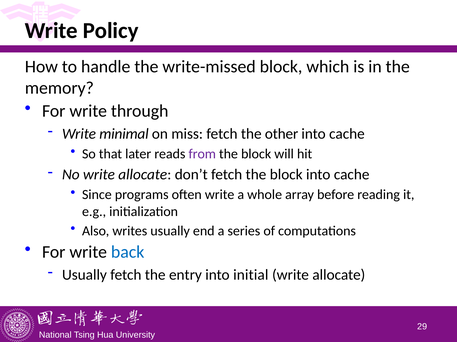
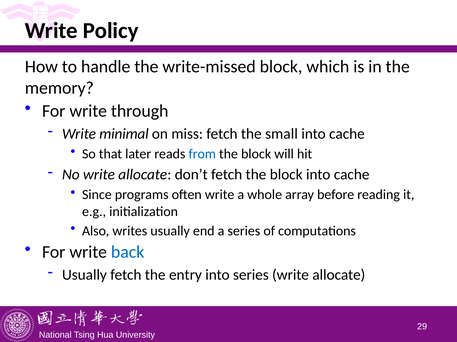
other: other -> small (281, 134)
from colour: purple -> blue (202, 154)
into initial: initial -> series (251, 275)
